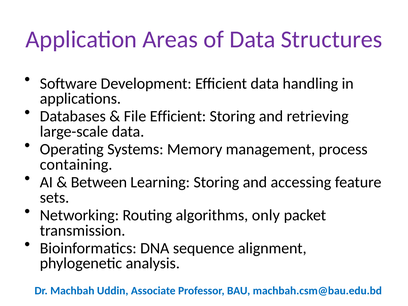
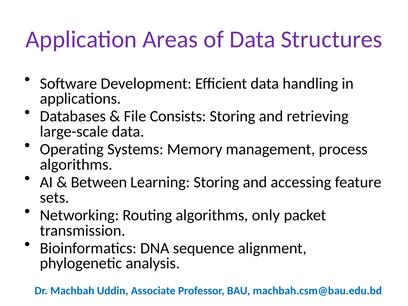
File Efficient: Efficient -> Consists (178, 116)
containing: containing -> algorithms (76, 165)
